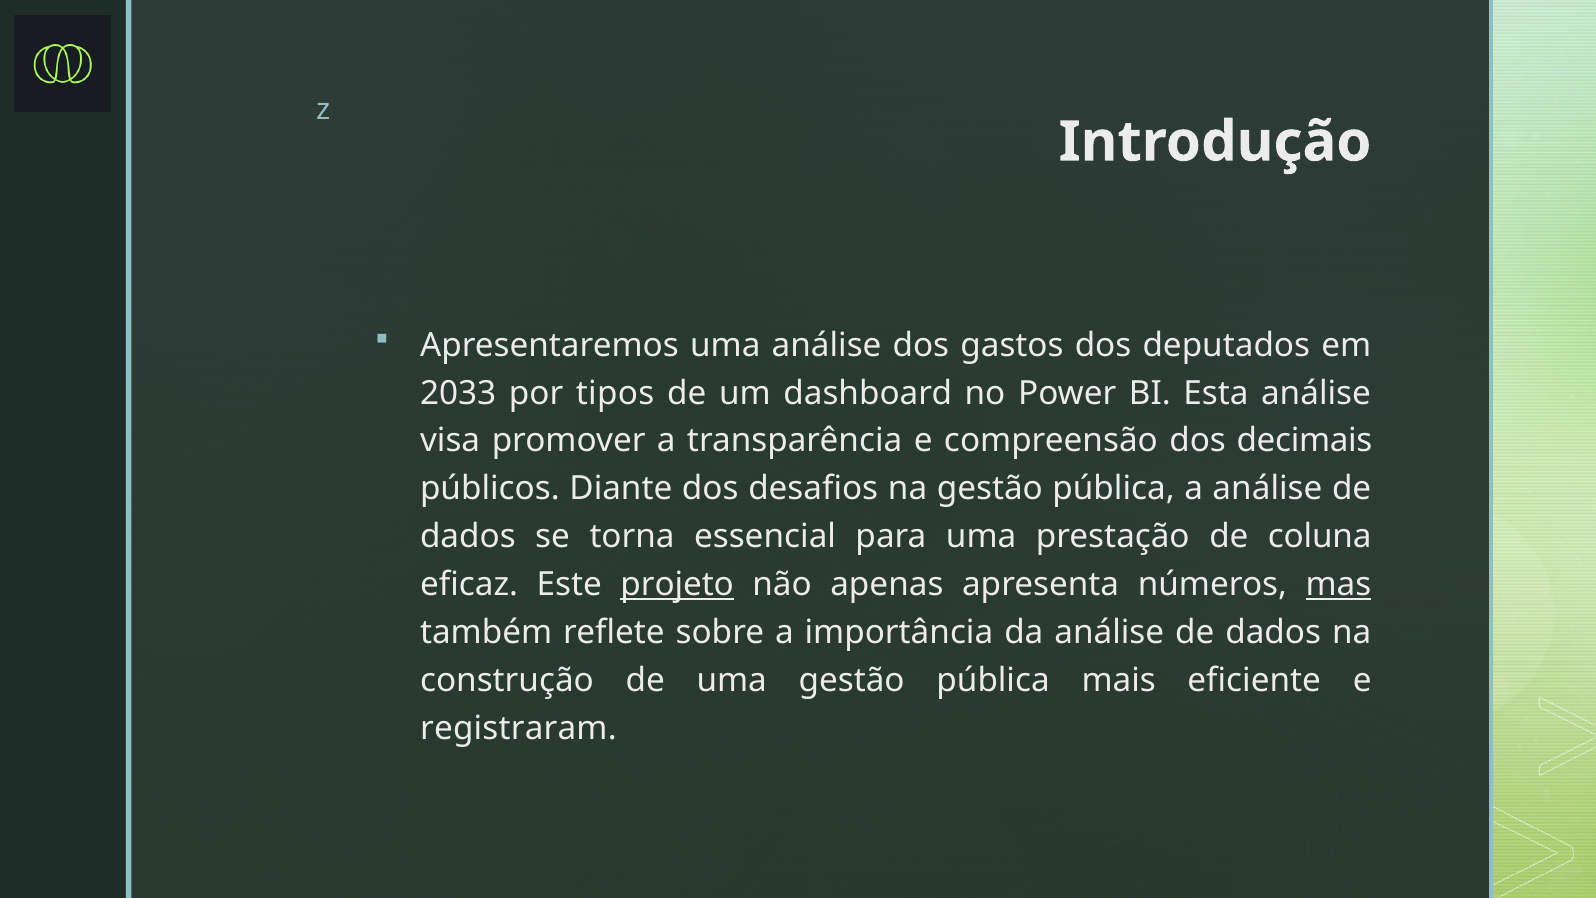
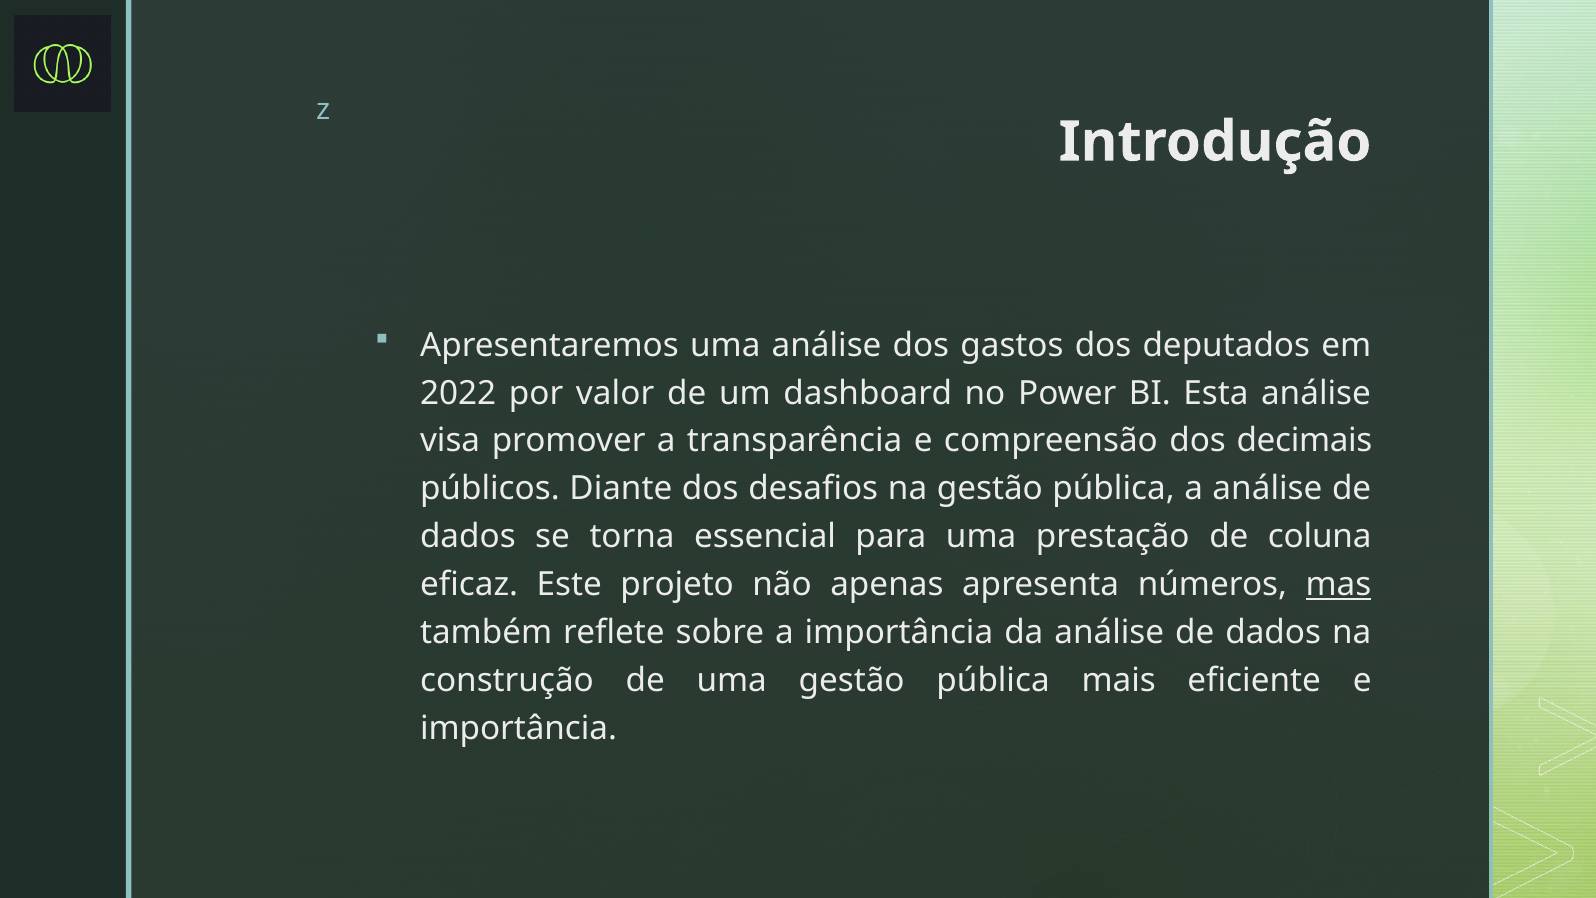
2033: 2033 -> 2022 (458, 393)
tipos: tipos -> valor (615, 393)
projeto underline: present -> none (677, 584)
registraram: registraram -> importância (519, 728)
